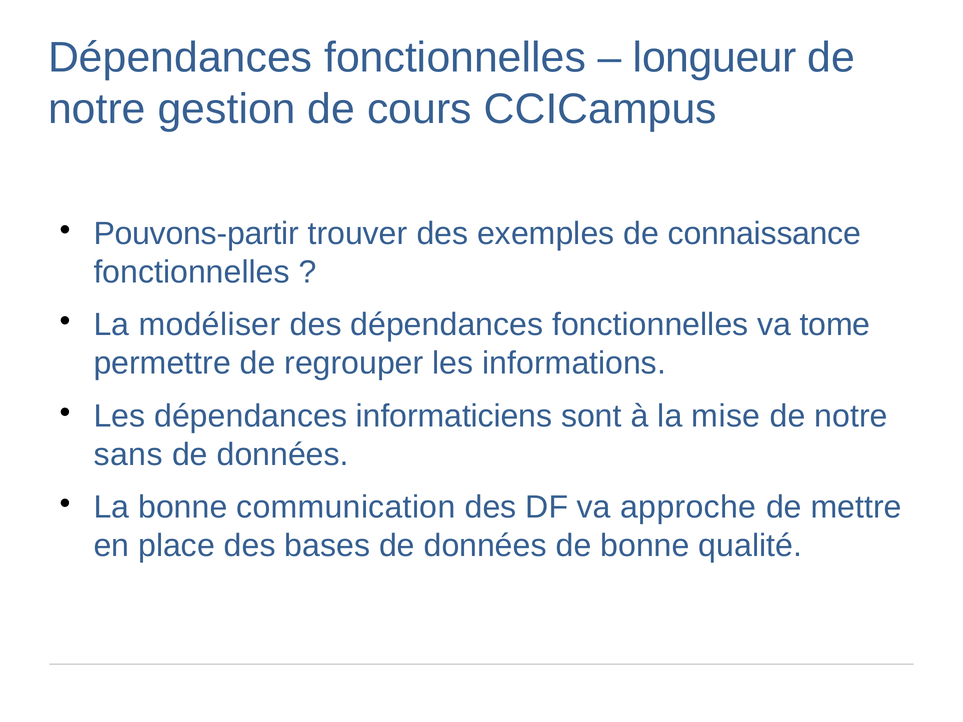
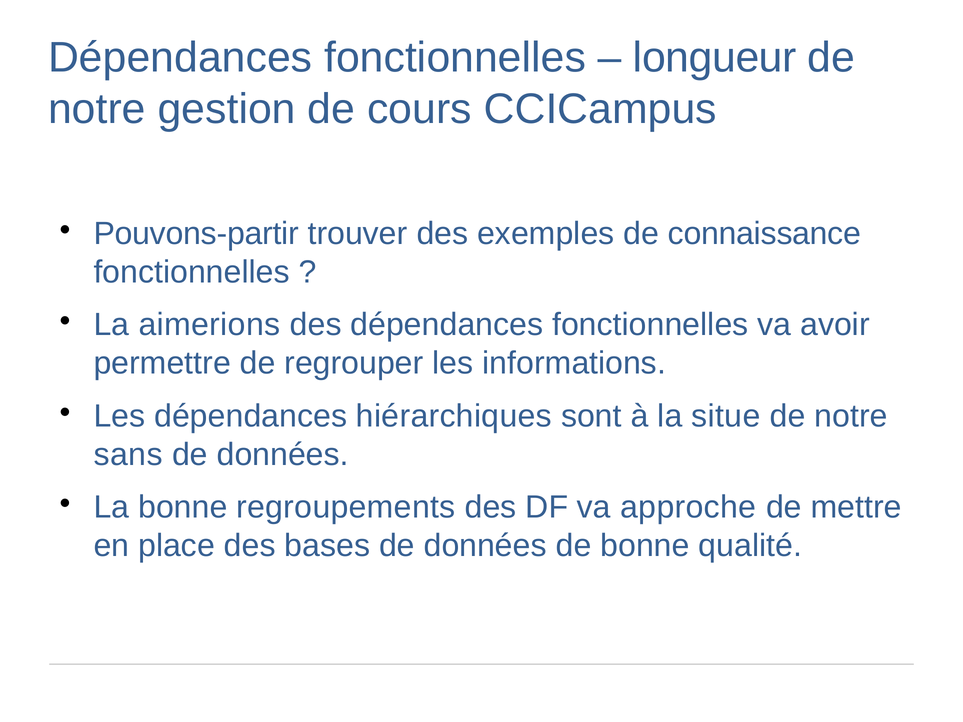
modéliser: modéliser -> aimerions (209, 325)
tome: tome -> avoir (835, 325)
informaticiens: informaticiens -> hiérarchiques (454, 416)
mise: mise -> situe (726, 416)
communication: communication -> regroupements (346, 507)
